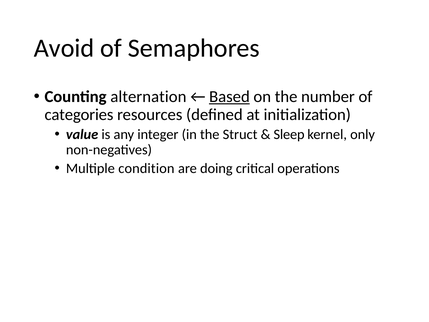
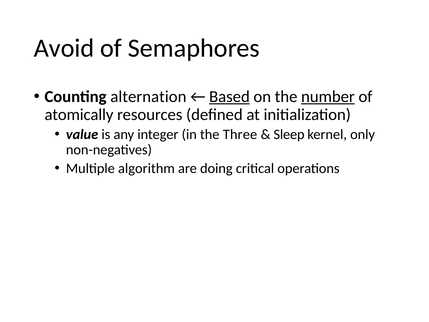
number underline: none -> present (328, 97)
categories: categories -> atomically (79, 115)
Struct: Struct -> Three (240, 134)
condition: condition -> algorithm (146, 168)
